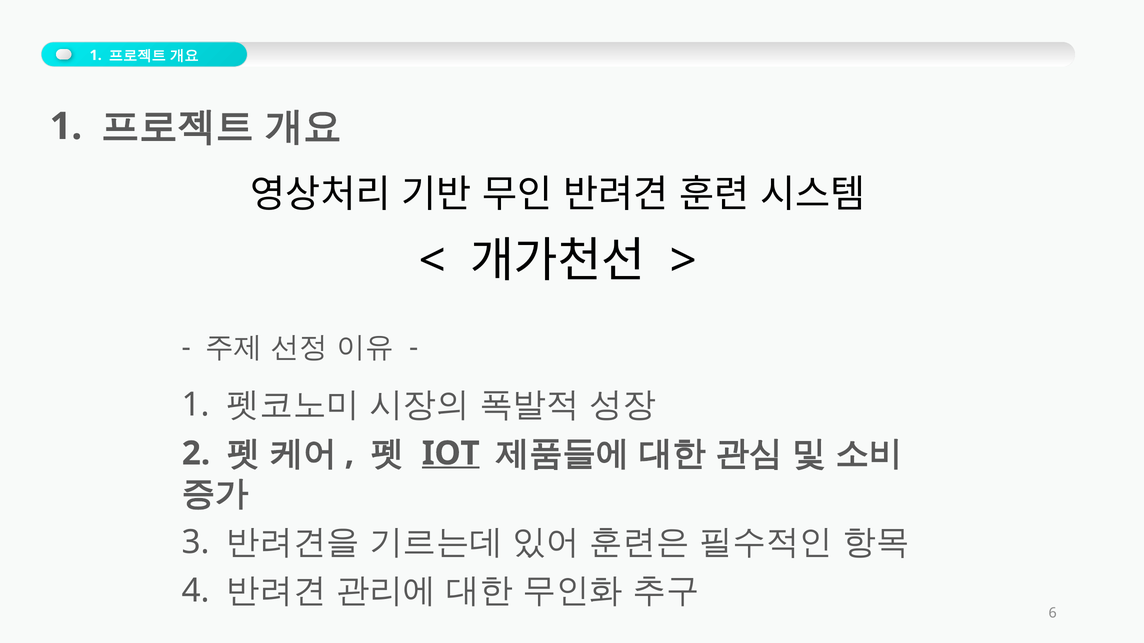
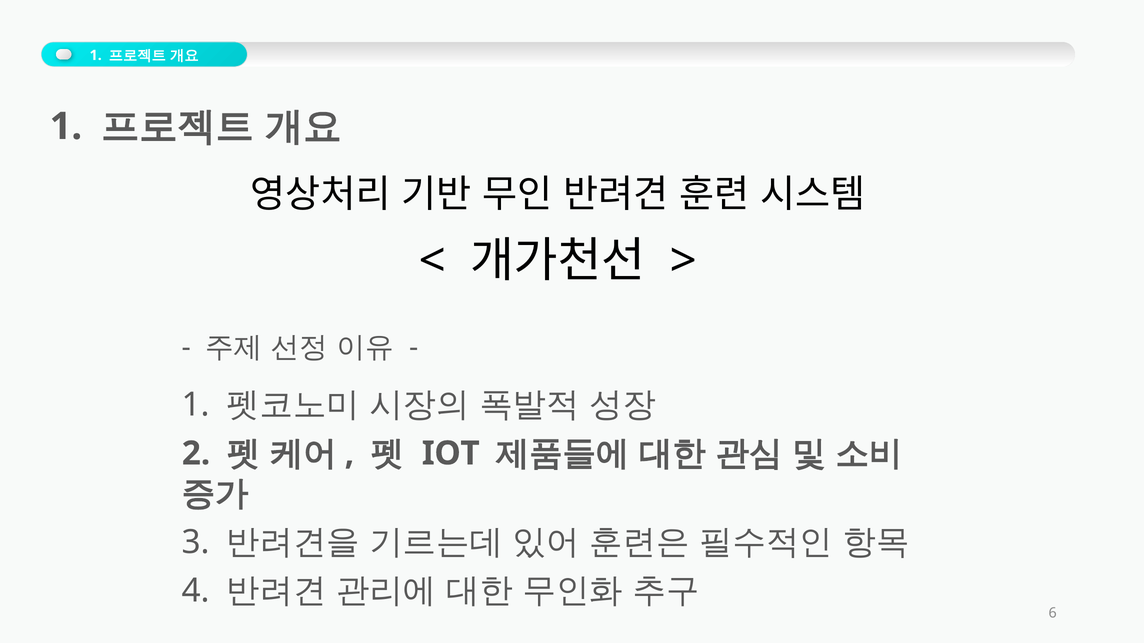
IOT underline: present -> none (451, 454)
